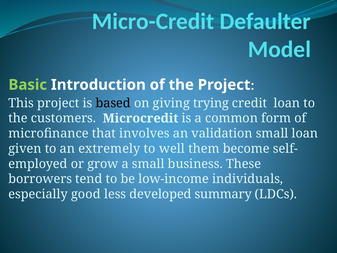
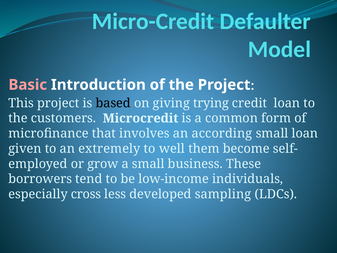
Basic colour: light green -> pink (28, 85)
validation: validation -> according (222, 133)
good: good -> cross (86, 194)
summary: summary -> sampling (223, 194)
